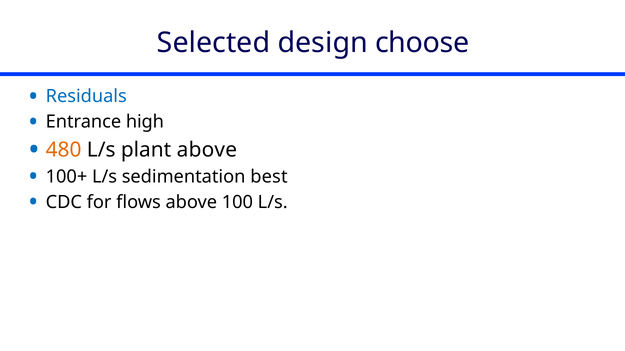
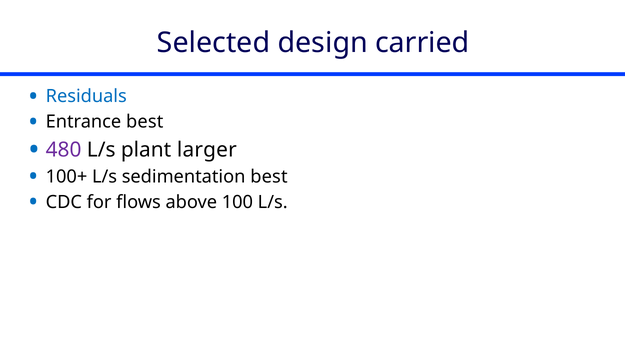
choose: choose -> carried (422, 43)
Entrance high: high -> best (145, 122)
480 colour: orange -> purple (64, 150)
plant above: above -> larger (207, 150)
